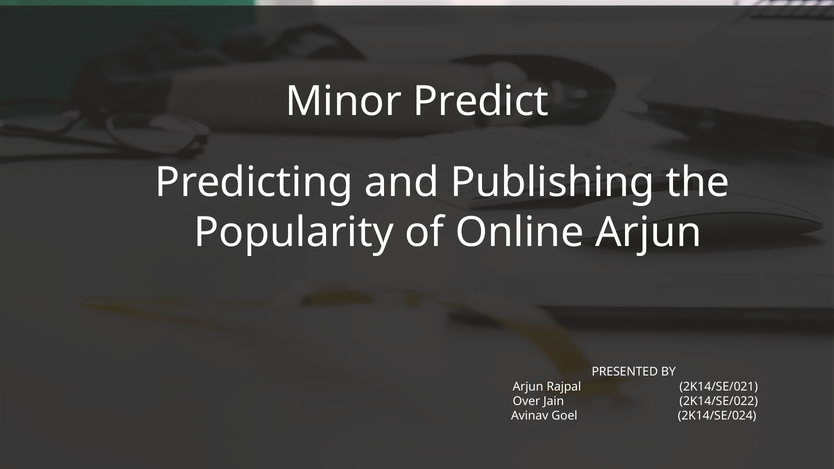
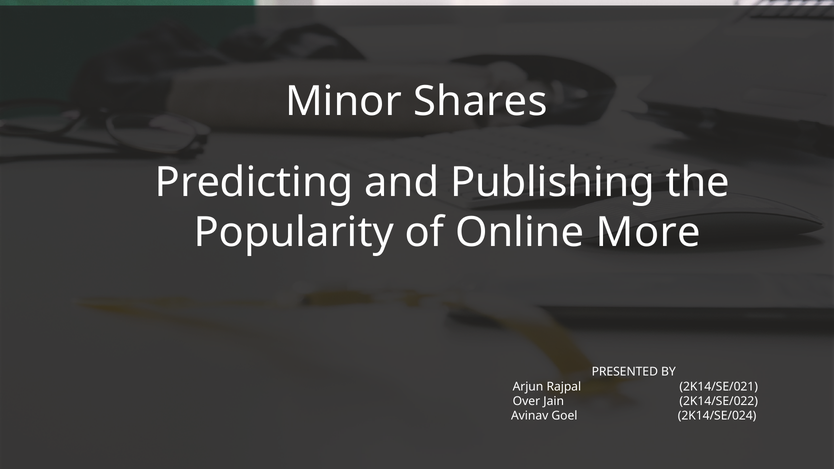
Predict: Predict -> Shares (480, 102)
Online Arjun: Arjun -> More (648, 233)
